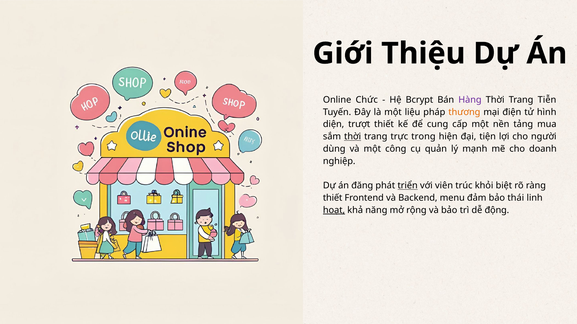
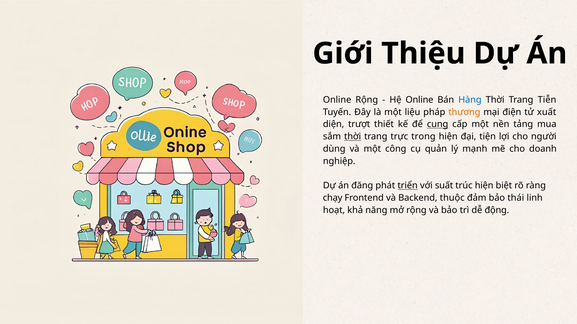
Online Chức: Chức -> Rộng (367, 100)
Hệ Bcrypt: Bcrypt -> Online (419, 100)
Hàng colour: purple -> blue (470, 100)
hình: hình -> xuất (547, 112)
cung underline: none -> present (438, 124)
viên: viên -> suất (444, 186)
trúc khỏi: khỏi -> hiện (484, 186)
thiết: thiết -> chạy (333, 198)
menu: menu -> thuộc (452, 198)
hoạt underline: present -> none (334, 211)
